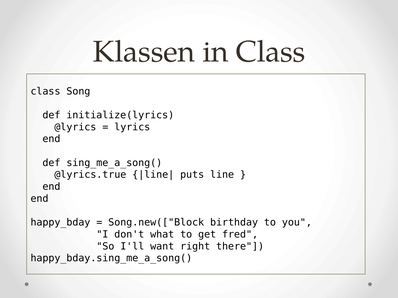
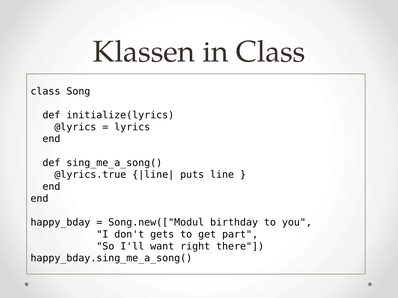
Song.new(["Block: Song.new(["Block -> Song.new(["Modul (156, 223)
what: what -> gets (162, 235)
fred: fred -> part (240, 235)
